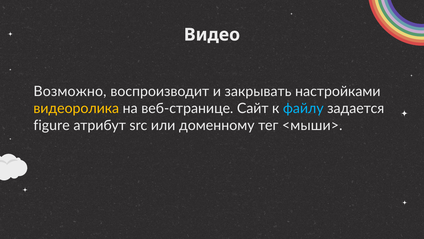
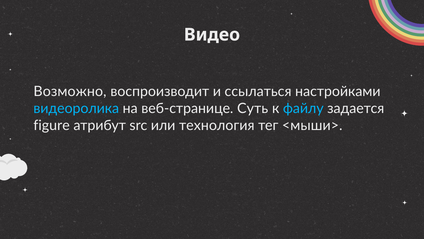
закрывать: закрывать -> ссылаться (258, 91)
видеоролика colour: yellow -> light blue (76, 108)
Сайт: Сайт -> Суть (253, 108)
доменному: доменному -> технология (217, 125)
